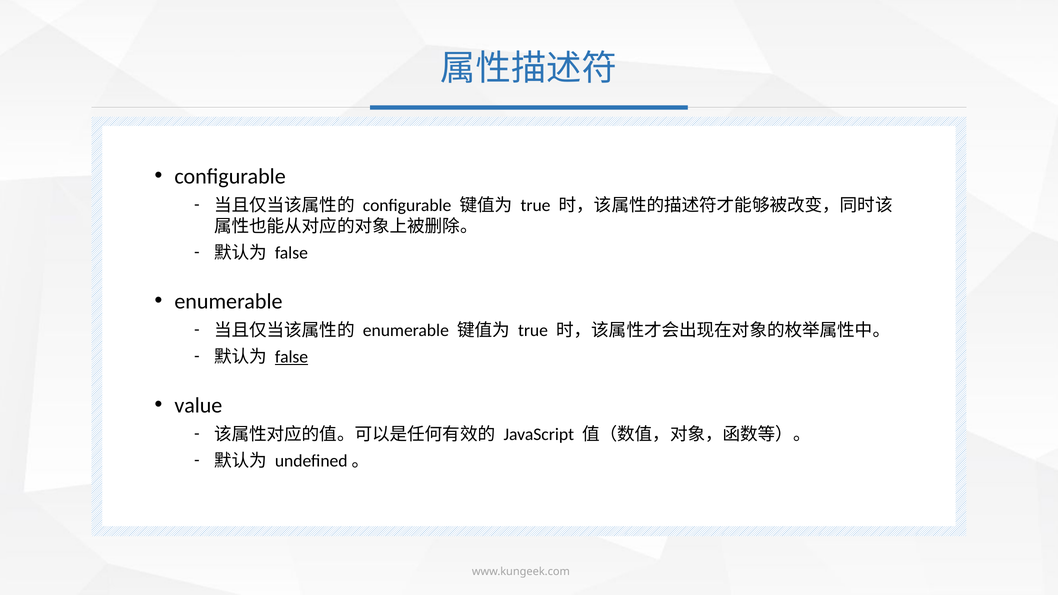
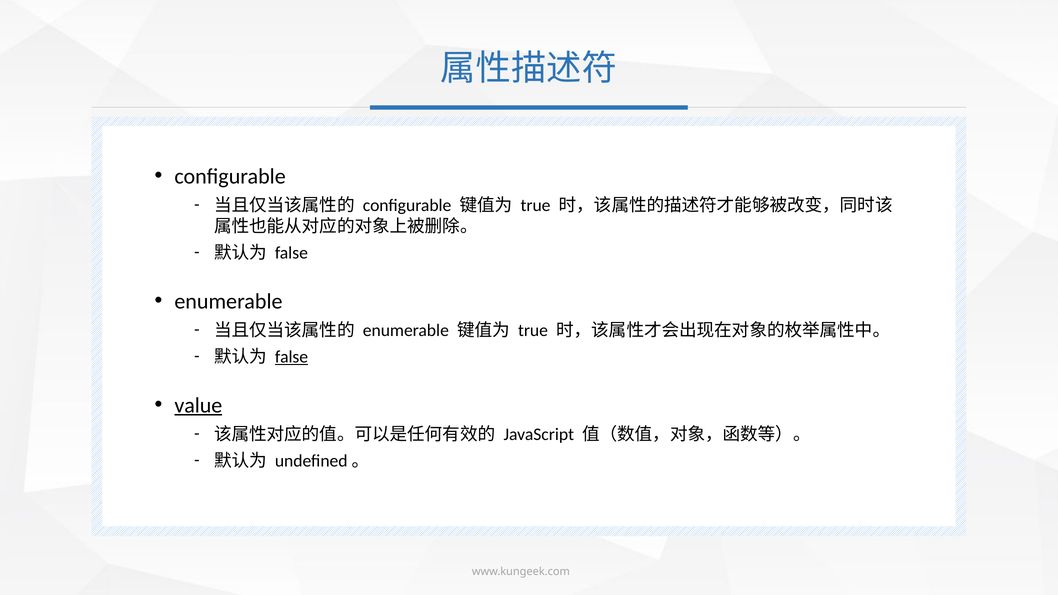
value underline: none -> present (198, 405)
